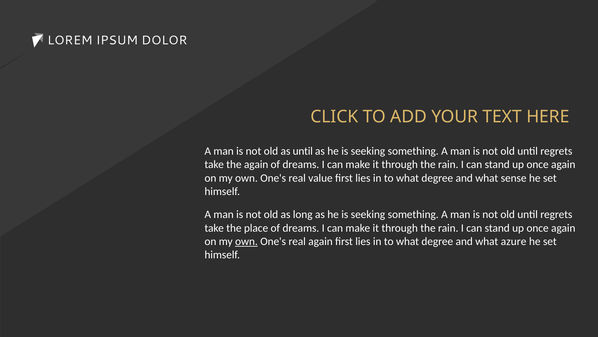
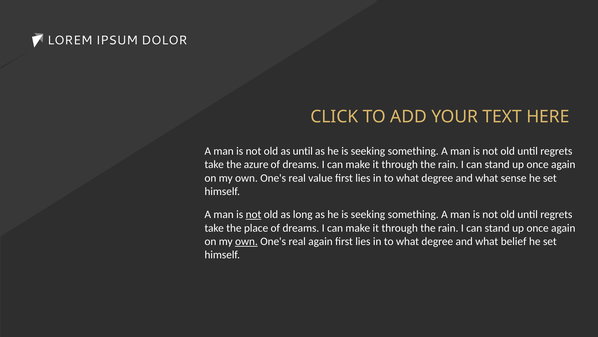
the again: again -> azure (256, 164)
not underline: none -> present (253, 214)
azure: azure -> belief (514, 241)
